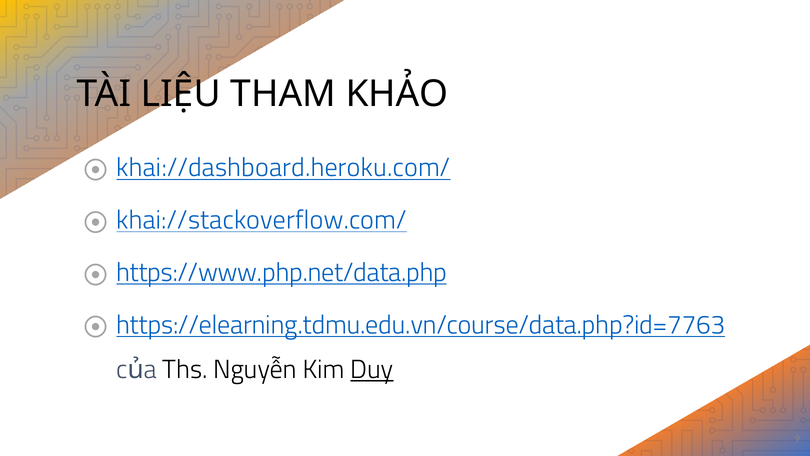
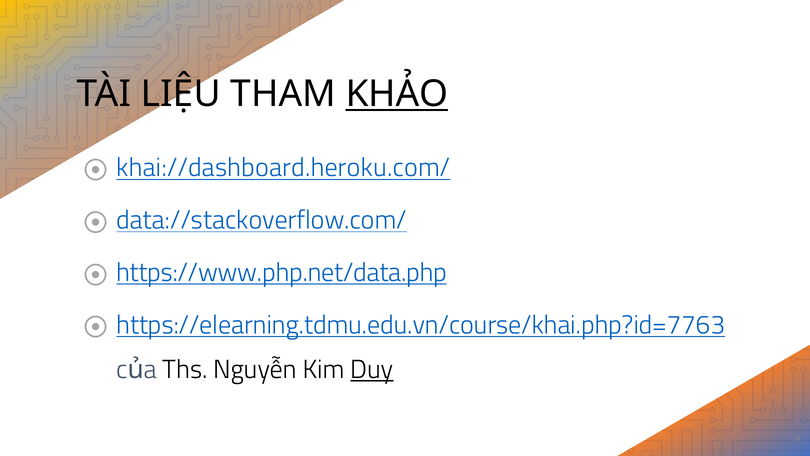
KHẢO underline: none -> present (397, 94)
khai://stackoverflow.com/: khai://stackoverflow.com/ -> data://stackoverflow.com/ (262, 220)
https://elearning.tdmu.edu.vn/course/data.php?id=7763: https://elearning.tdmu.edu.vn/course/data.php?id=7763 -> https://elearning.tdmu.edu.vn/course/khai.php?id=7763 (421, 325)
